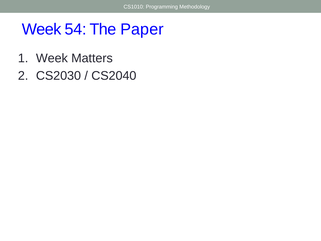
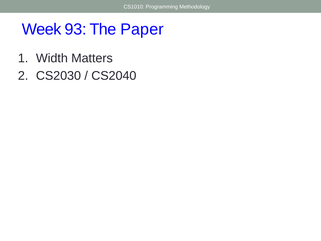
54: 54 -> 93 (76, 29)
Week: Week -> Width (52, 58)
